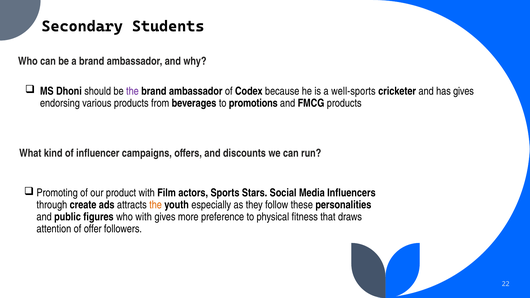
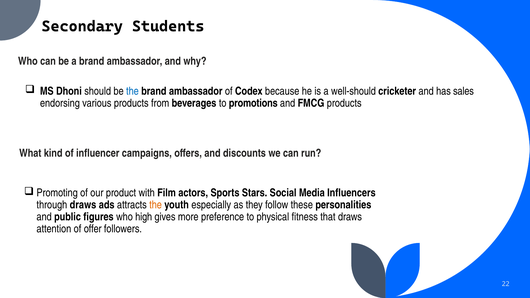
the colour: purple -> blue (132, 91)
well-sports: well-sports -> well-should (353, 91)
has gives: gives -> sales (463, 91)
through create: create -> draws (83, 205)
who with: with -> high (144, 217)
